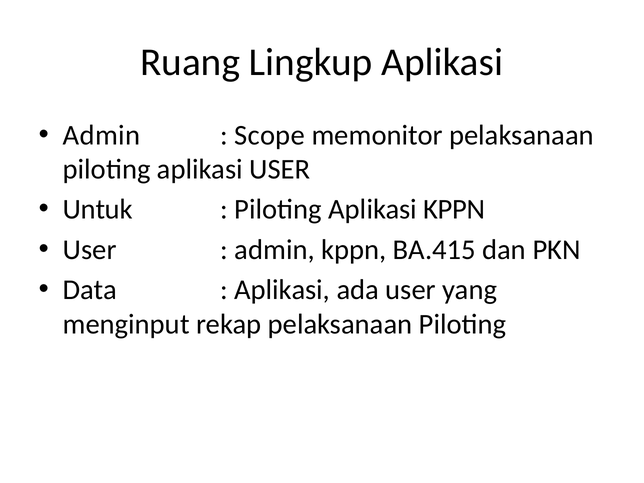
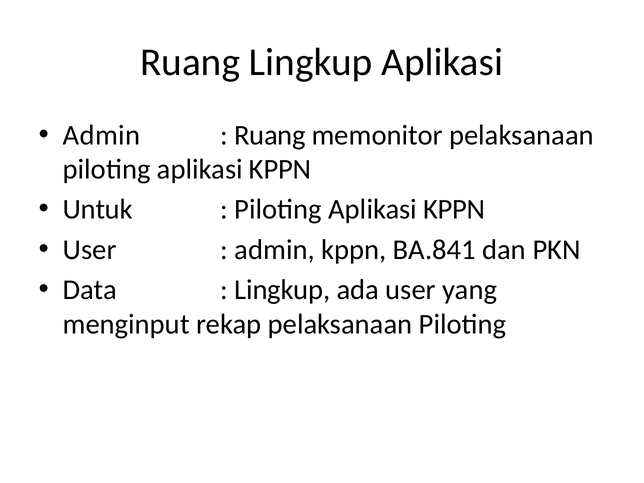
Scope: Scope -> Ruang (270, 135)
USER: USER -> KPPN (280, 169)
BA.415: BA.415 -> BA.841 (434, 250)
Aplikasi: Aplikasi -> Lingkup (282, 290)
